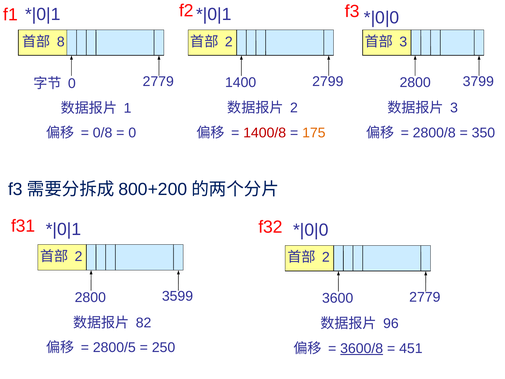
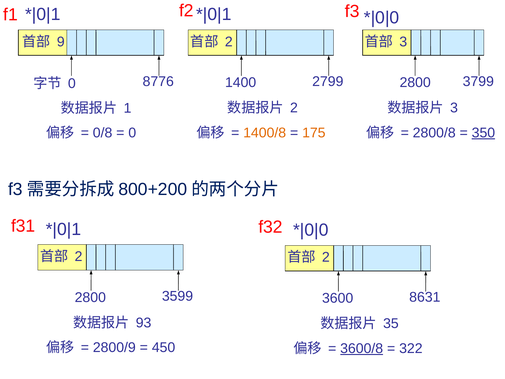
8: 8 -> 9 (61, 42)
2779: 2779 -> 8776 (158, 81)
1400/8 colour: red -> orange (265, 133)
350 underline: none -> present (483, 133)
3600 2779: 2779 -> 8631 (425, 297)
82: 82 -> 93 (144, 323)
96: 96 -> 35 (391, 323)
2800/5: 2800/5 -> 2800/9 (114, 347)
250: 250 -> 450 (164, 347)
451: 451 -> 322 (411, 348)
